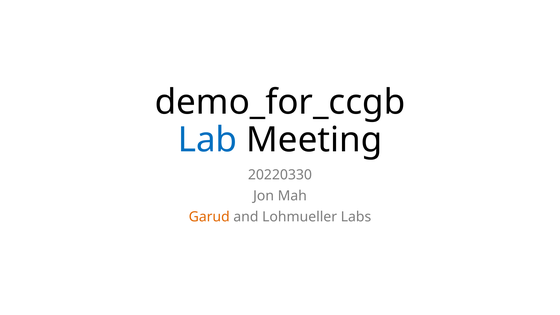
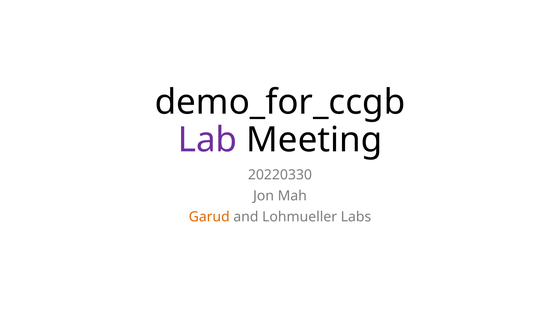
Lab colour: blue -> purple (207, 140)
